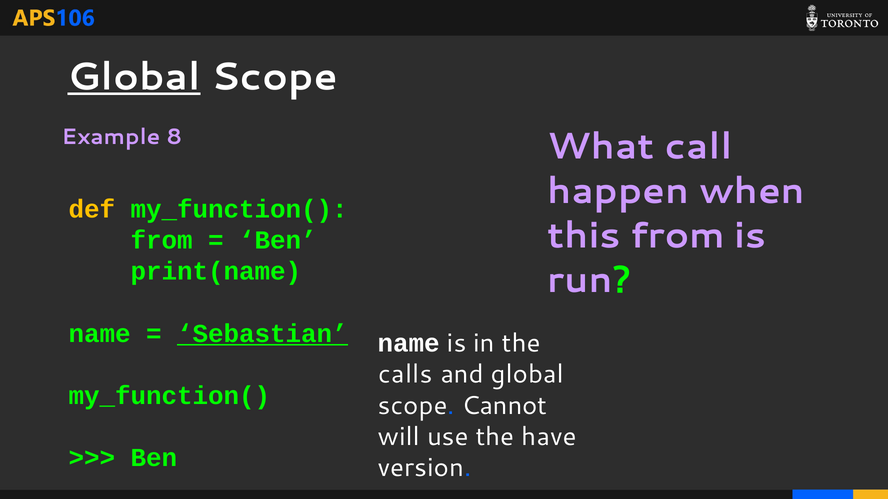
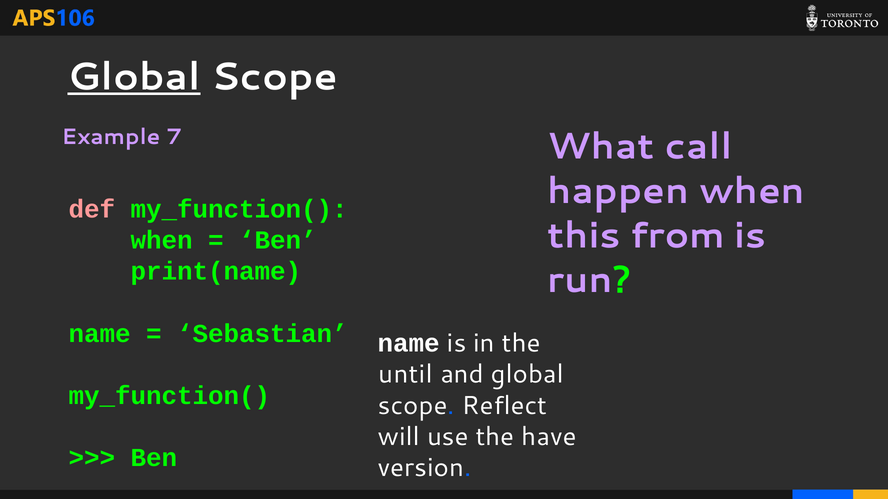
8: 8 -> 7 (174, 137)
def colour: yellow -> pink (92, 209)
from: from -> when (162, 241)
Sebastian underline: present -> none (262, 334)
calls: calls -> until (406, 375)
Cannot: Cannot -> Reflect (504, 406)
